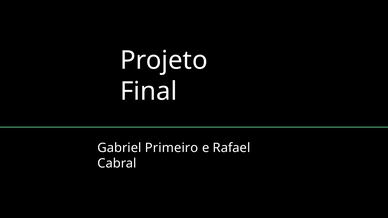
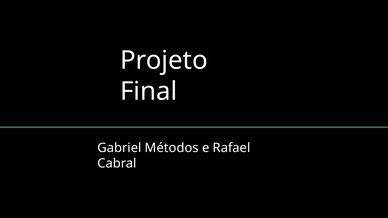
Primeiro: Primeiro -> Métodos (172, 148)
